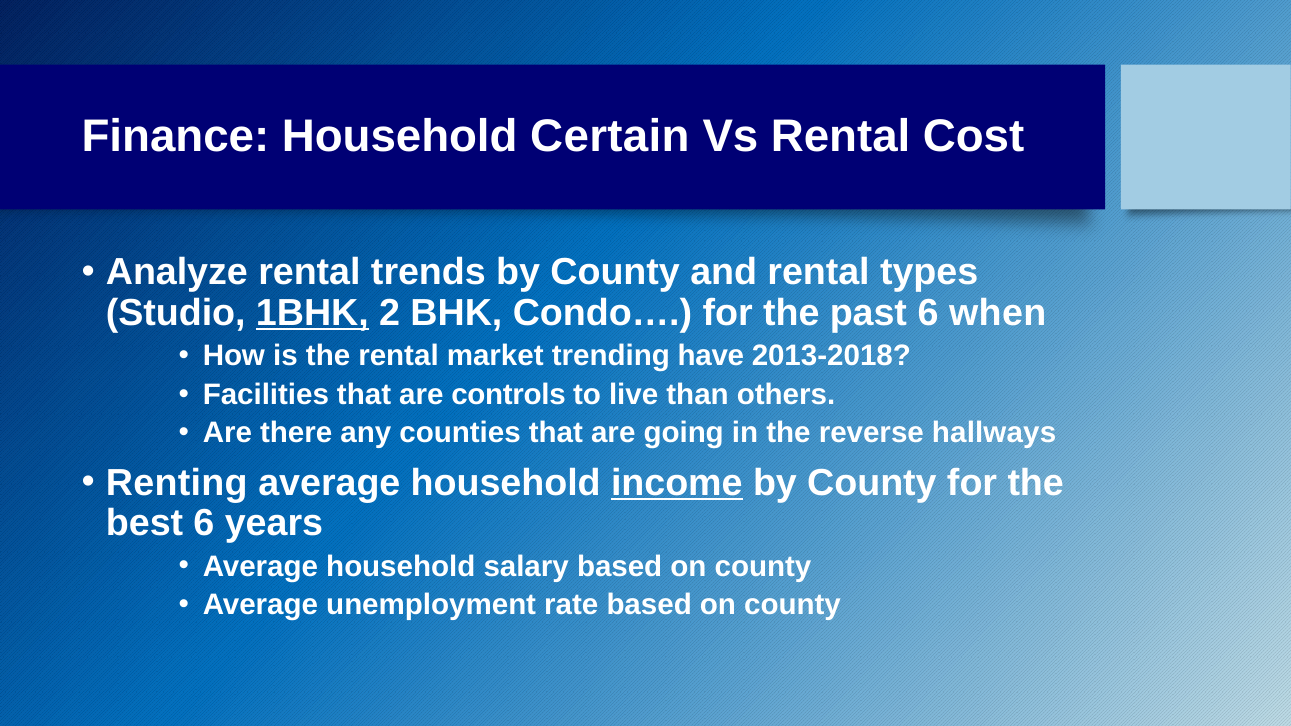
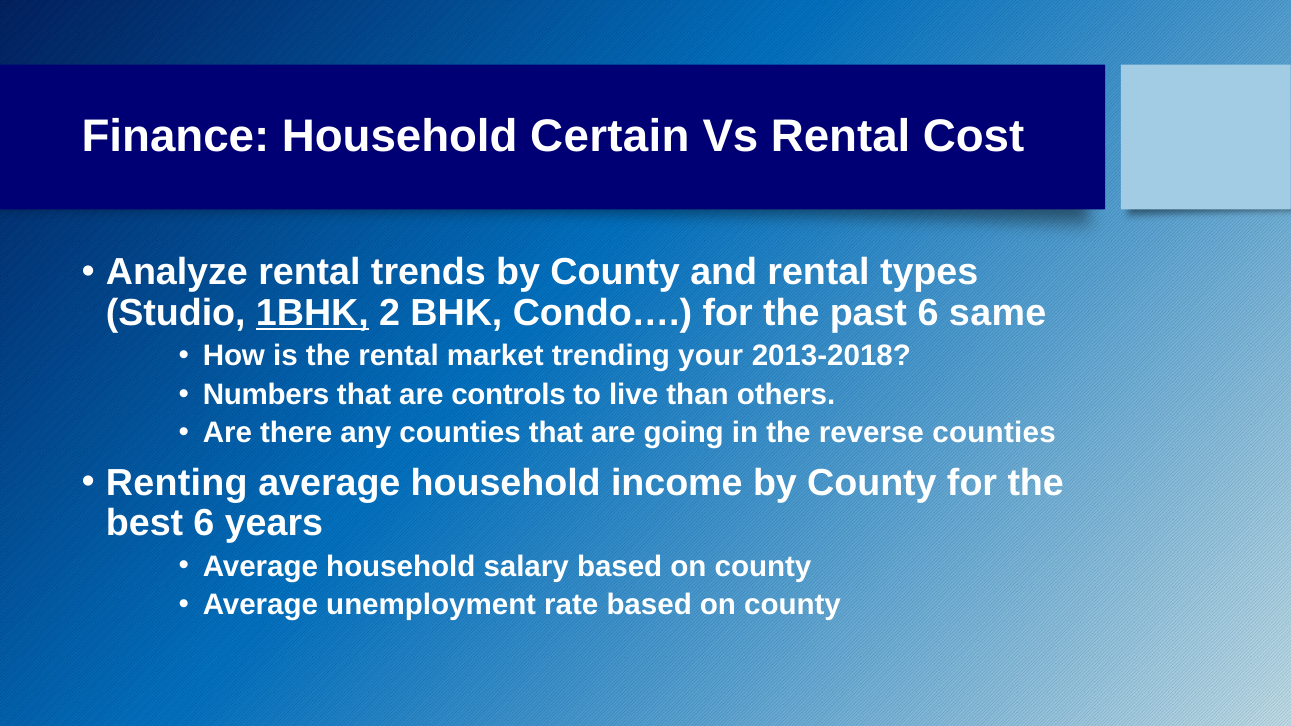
when: when -> same (998, 313)
have: have -> your (711, 356)
Facilities: Facilities -> Numbers (266, 395)
reverse hallways: hallways -> counties (994, 433)
income underline: present -> none (677, 483)
